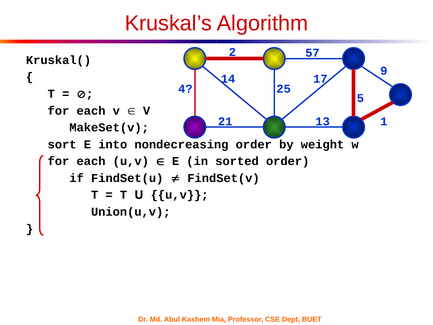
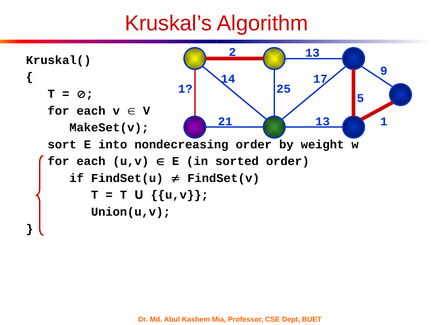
2 57: 57 -> 13 (312, 53)
4: 4 -> 1 (185, 89)
